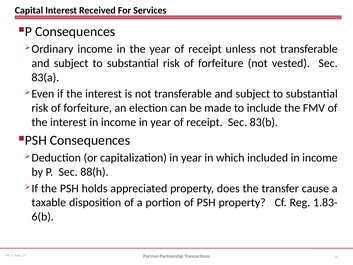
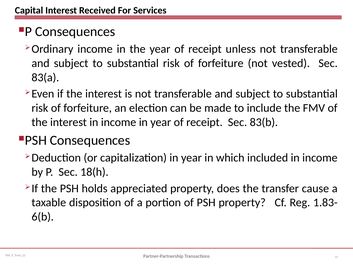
88(h: 88(h -> 18(h (94, 172)
